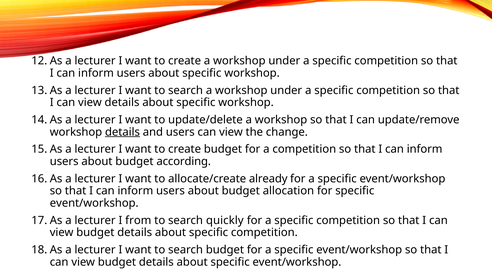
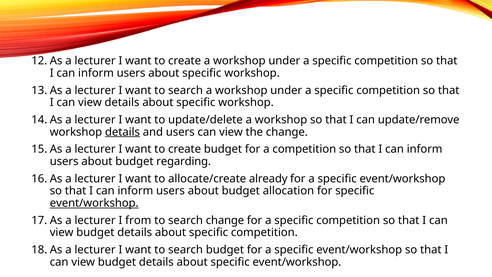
according: according -> regarding (184, 161)
event/workshop underline: none -> present (94, 203)
search quickly: quickly -> change (225, 220)
